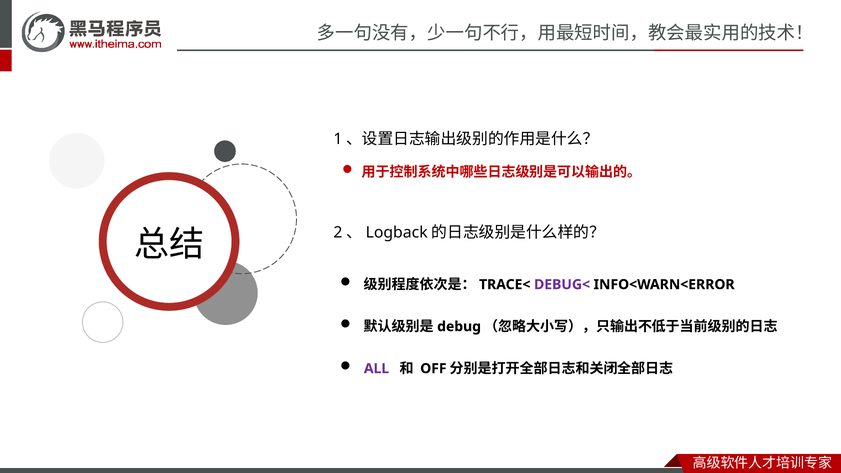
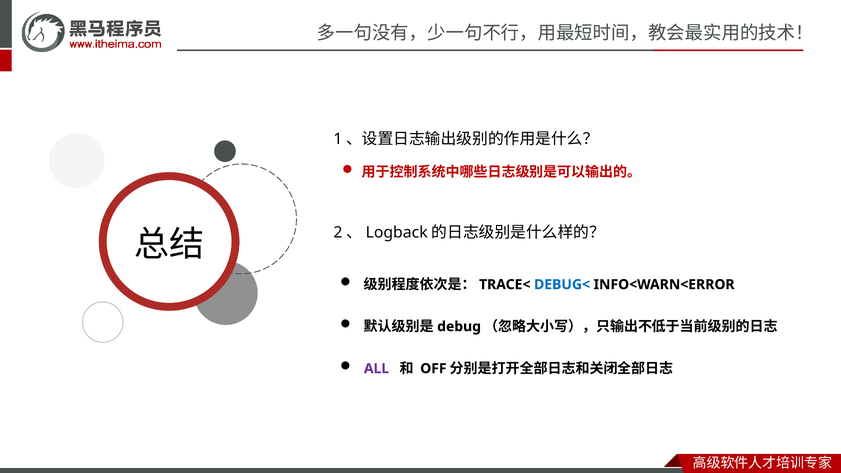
DEBUG< colour: purple -> blue (562, 285)
